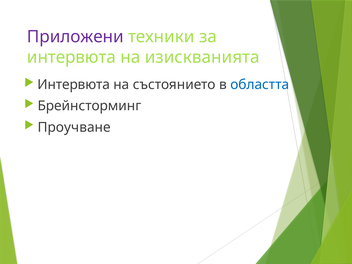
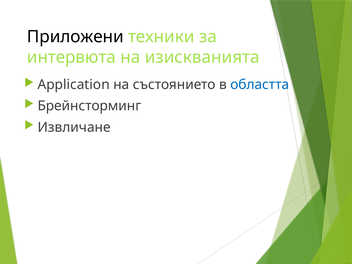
Приложени colour: purple -> black (75, 37)
Интервюта: Интервюта -> Application (74, 85)
Проучване: Проучване -> Извличане (74, 127)
